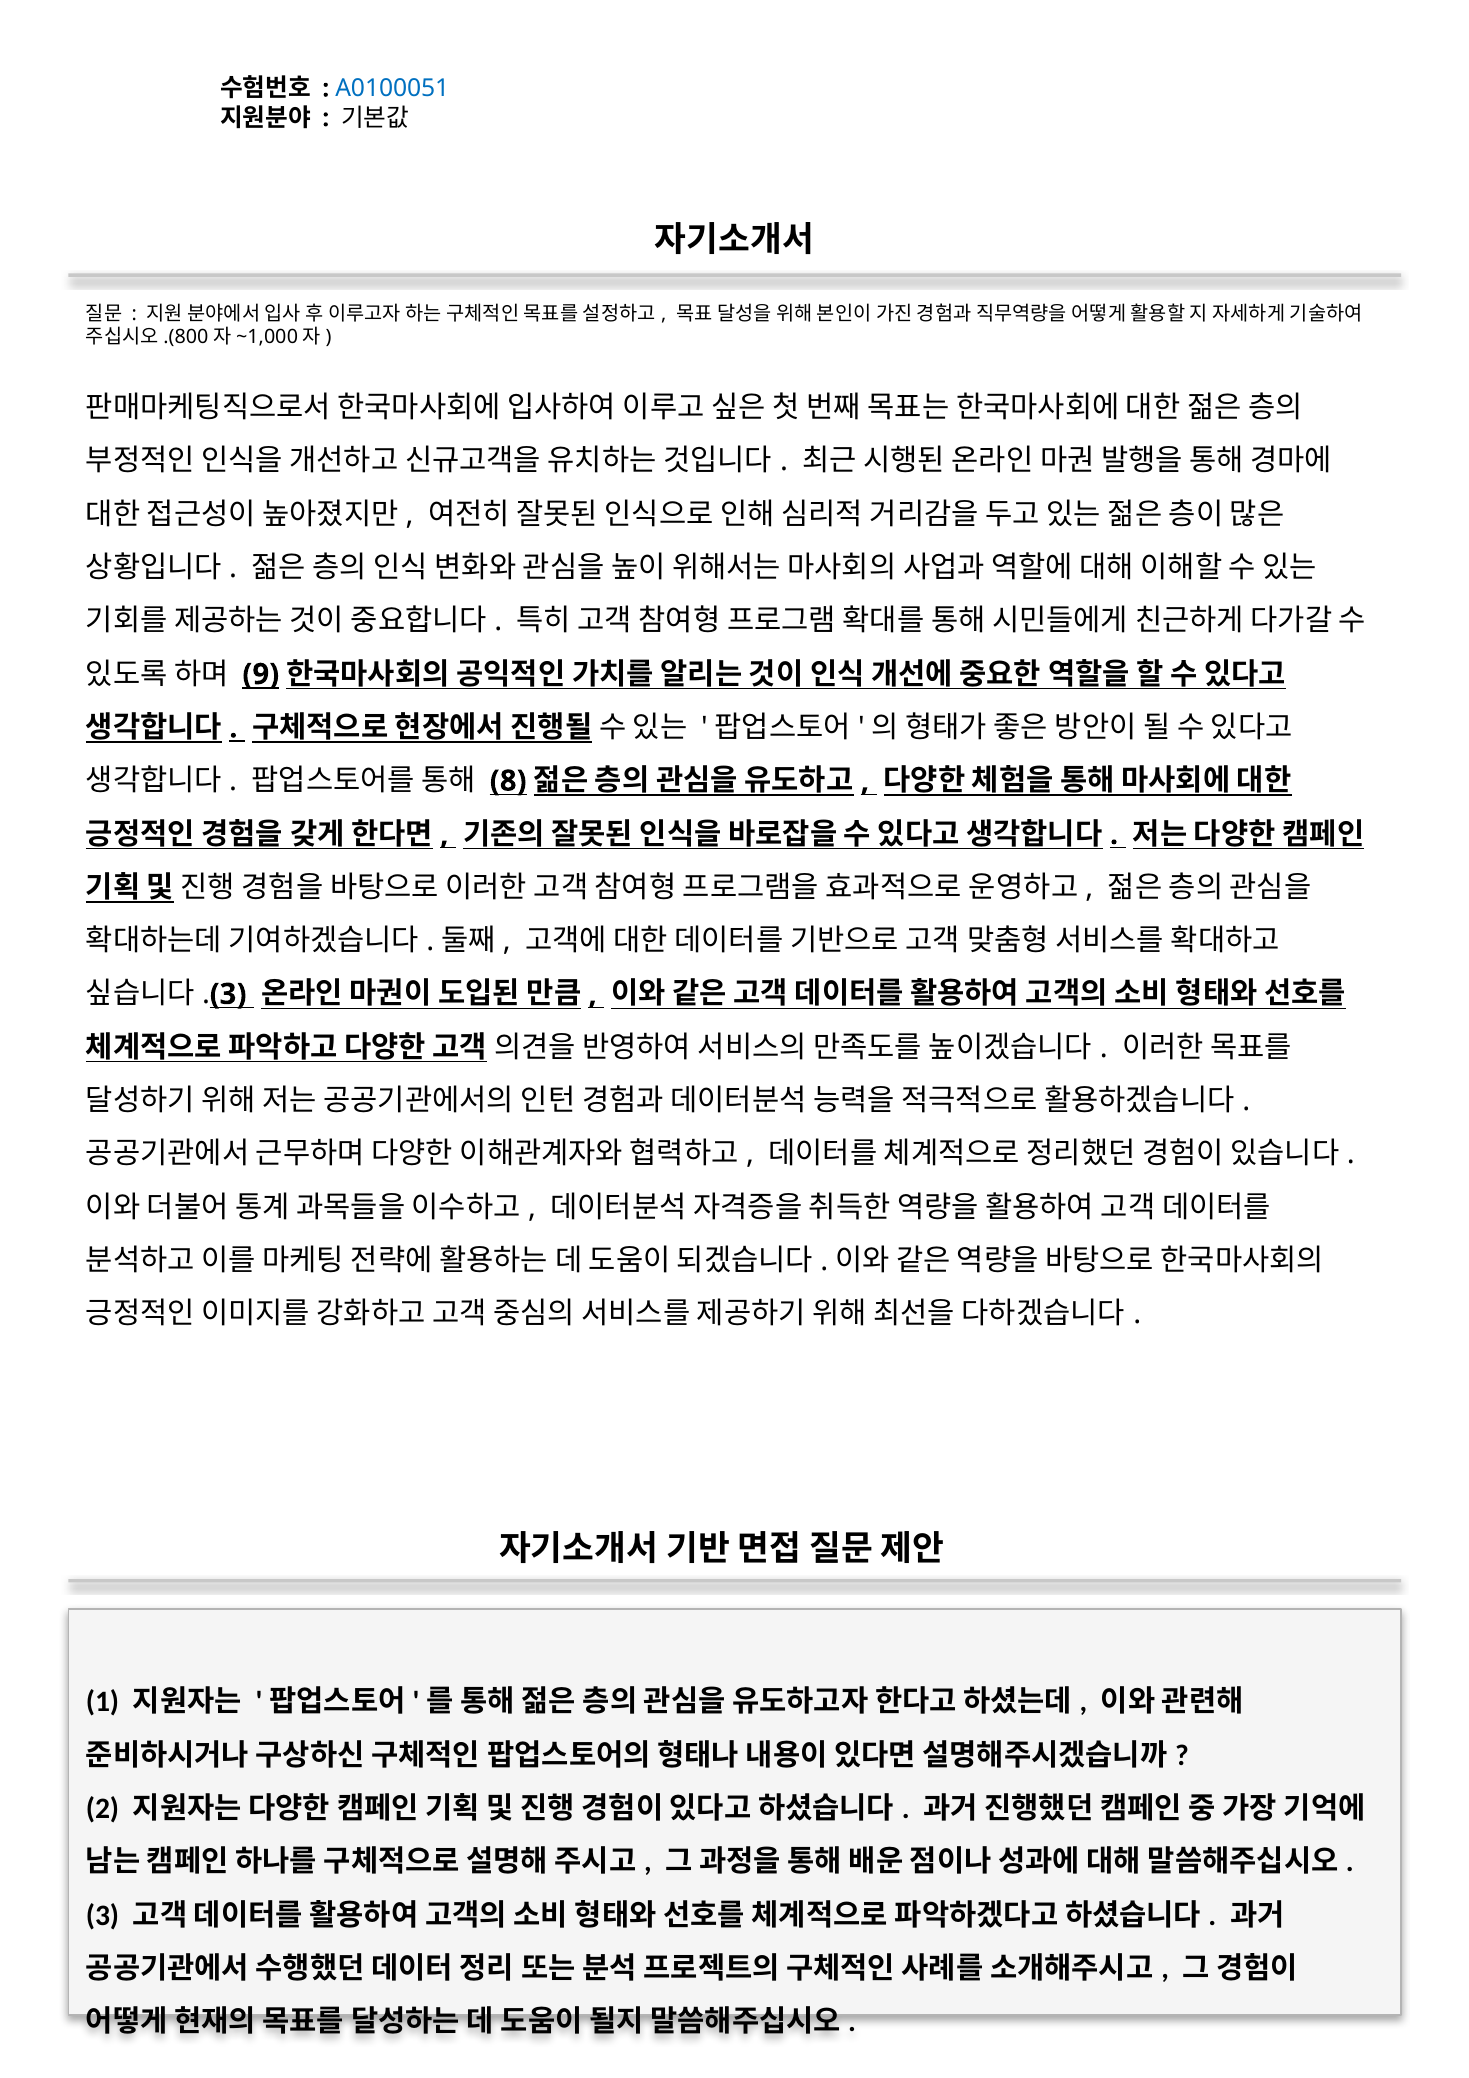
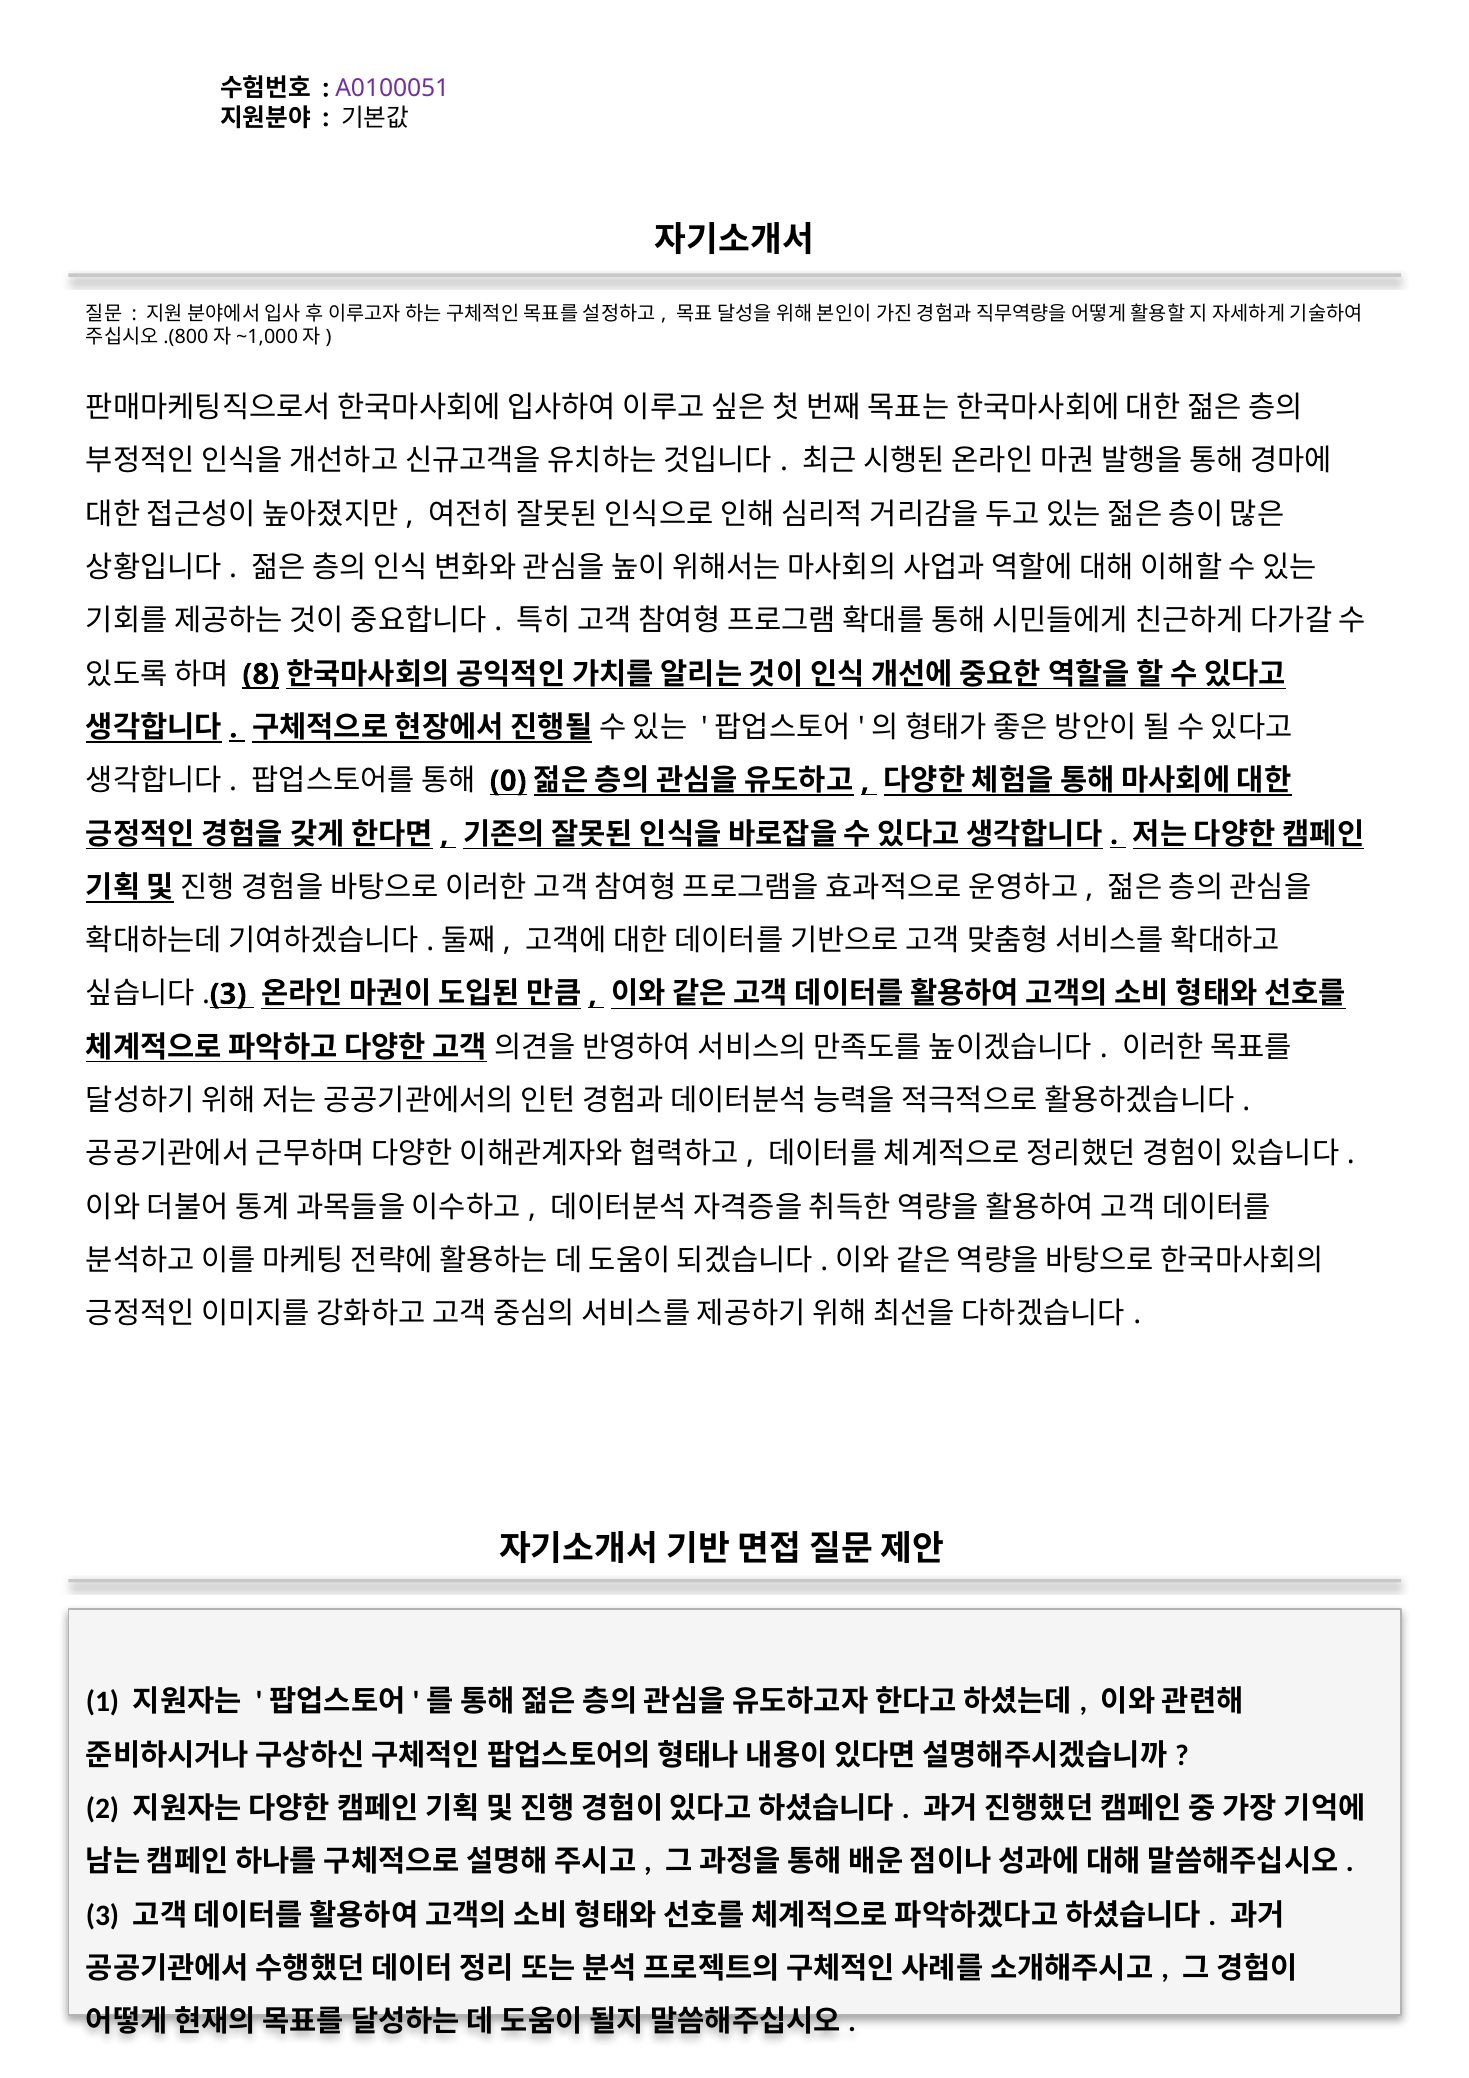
A0100051 colour: blue -> purple (392, 88)
9: 9 -> 8 (261, 674)
8: 8 -> 0 (508, 781)
